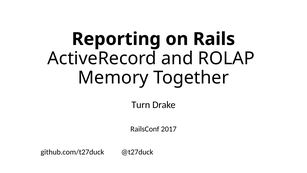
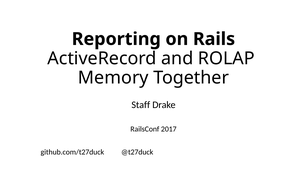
Turn: Turn -> Staff (141, 105)
